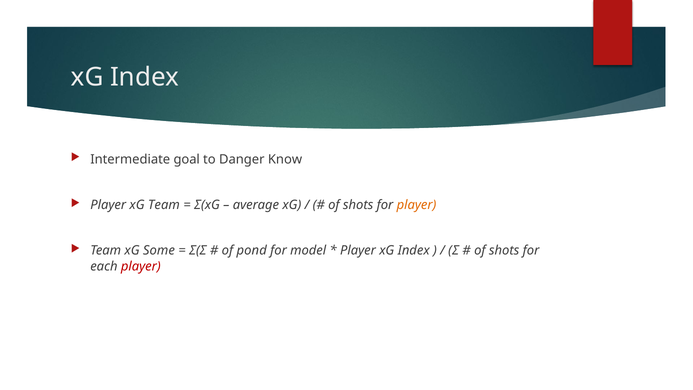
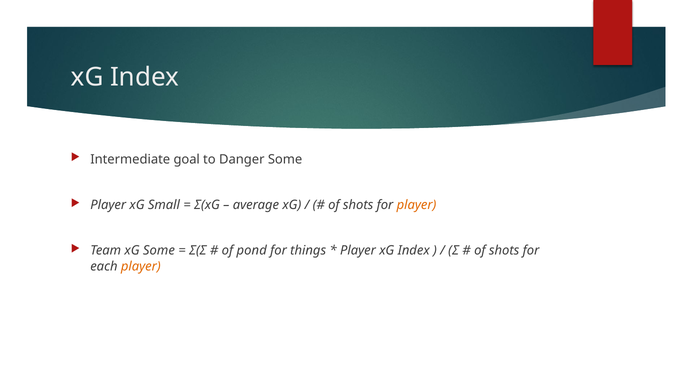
Danger Know: Know -> Some (285, 159)
xG Team: Team -> Small (164, 205)
model: model -> things (308, 251)
player colour: red -> orange (141, 266)
